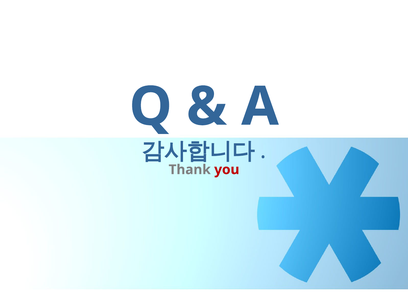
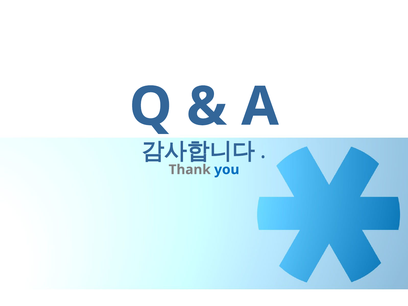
you colour: red -> blue (227, 170)
